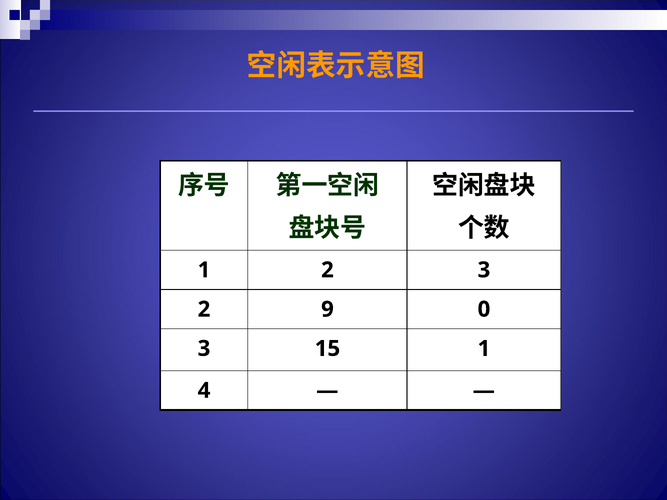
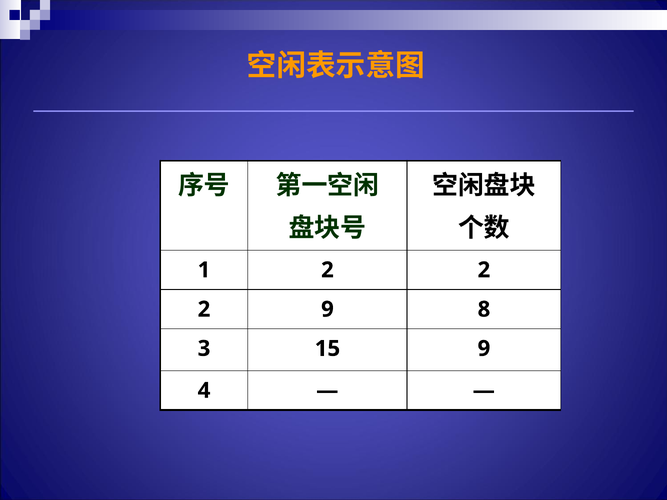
1 2 3: 3 -> 2 (484, 270)
0: 0 -> 8 (484, 309)
15 1: 1 -> 9 (484, 349)
